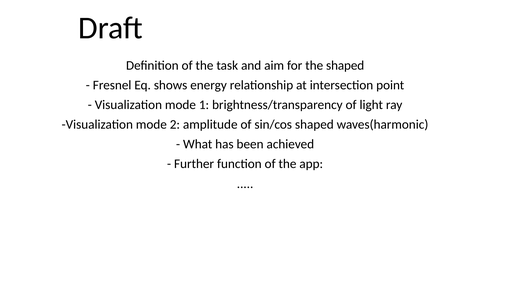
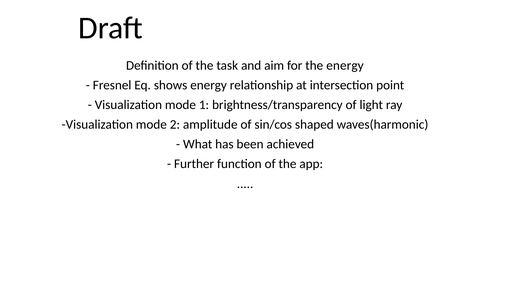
the shaped: shaped -> energy (345, 66)
